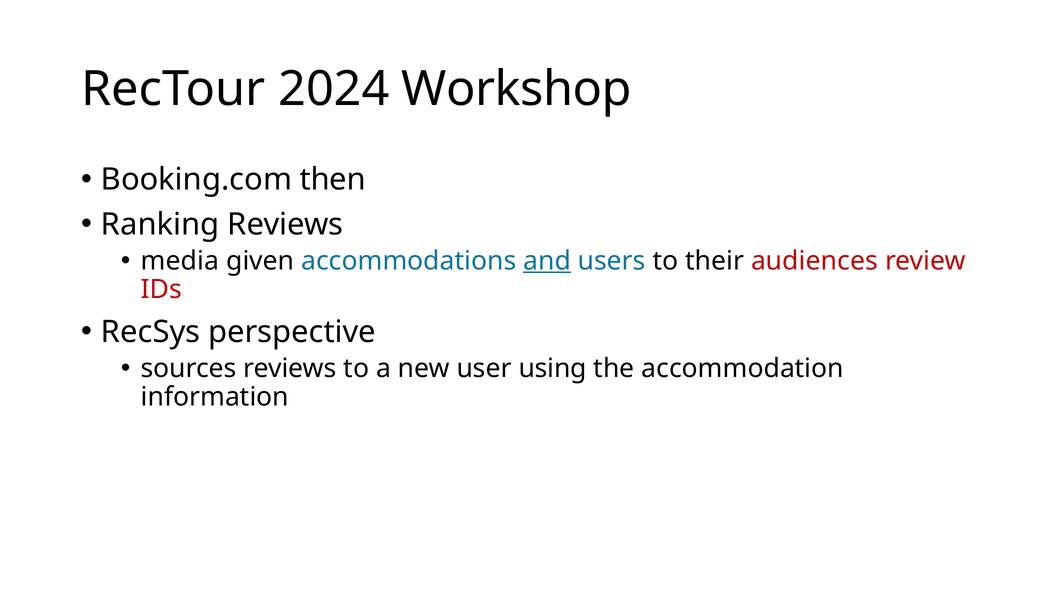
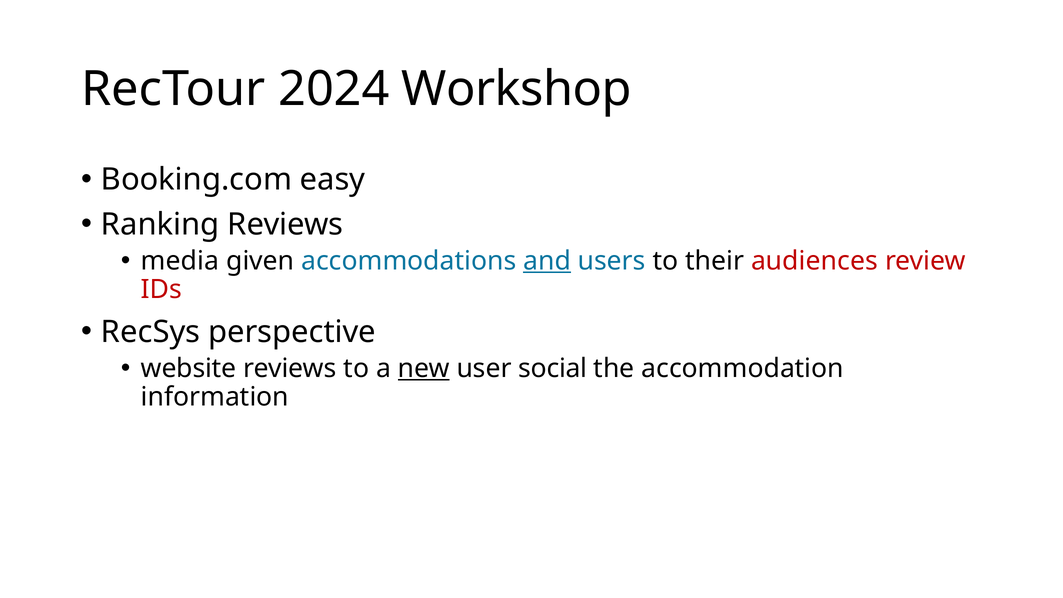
then: then -> easy (333, 180)
sources: sources -> website (189, 368)
new underline: none -> present (424, 368)
using: using -> social (553, 368)
